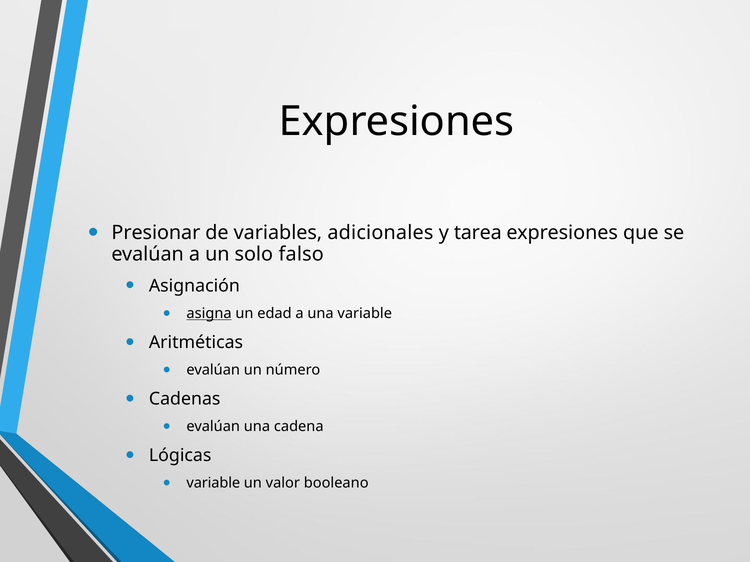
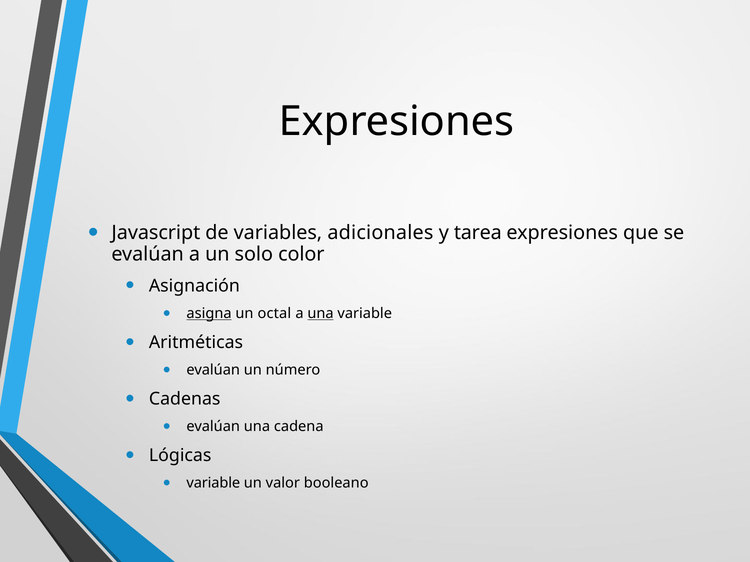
Presionar: Presionar -> Javascript (156, 233)
falso: falso -> color (301, 254)
edad: edad -> octal (274, 314)
una underline: none -> present (320, 314)
